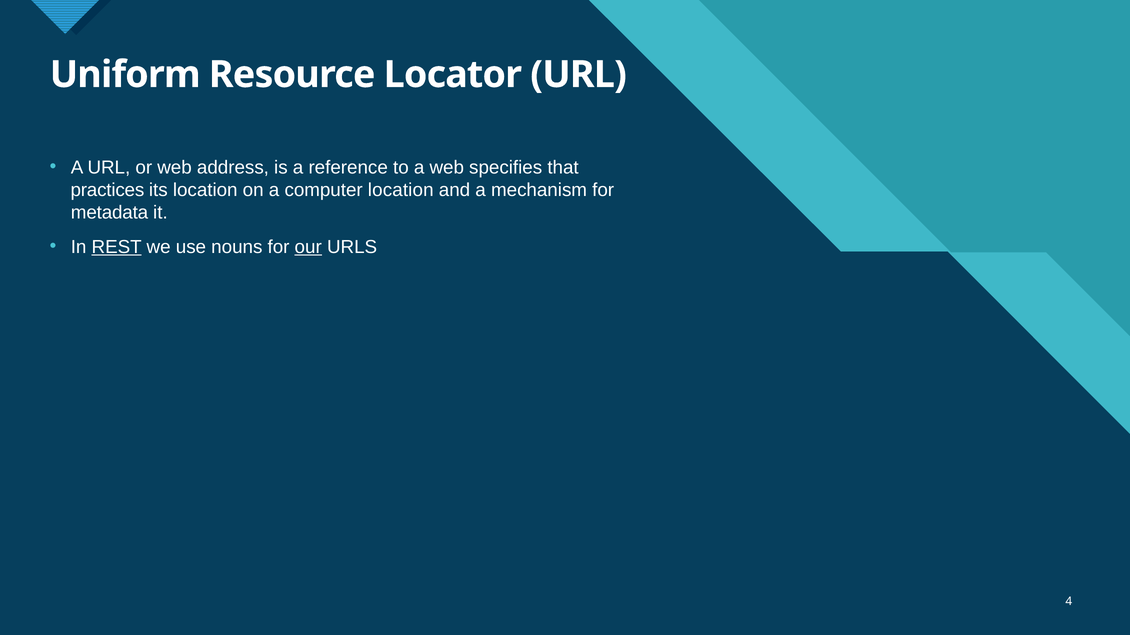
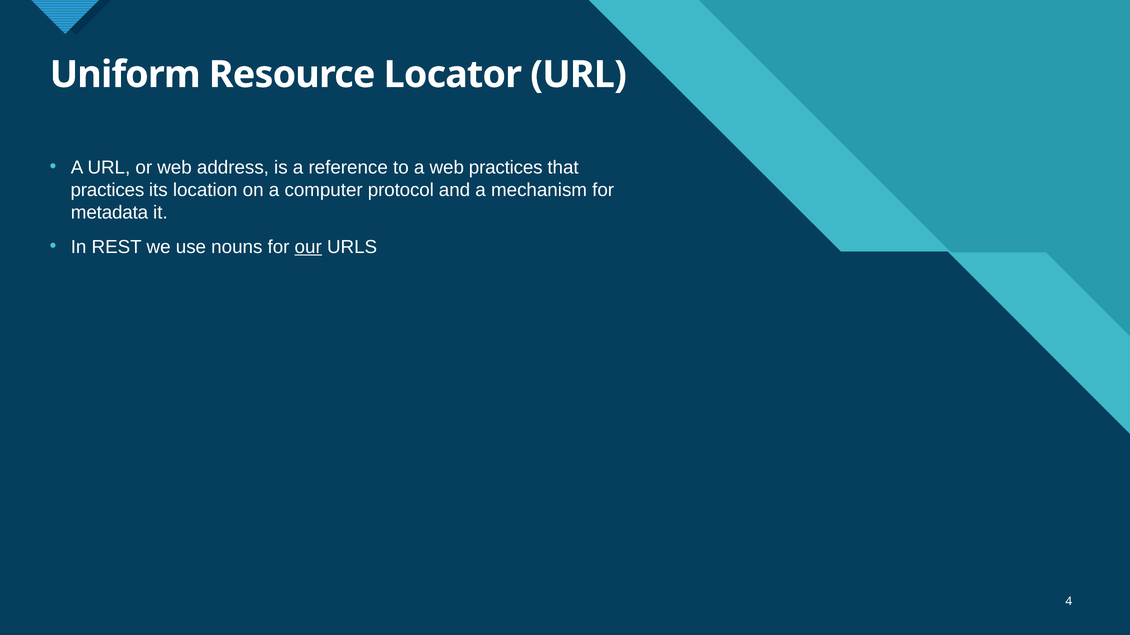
web specifies: specifies -> practices (506, 167)
computer location: location -> protocol (401, 190)
REST underline: present -> none (117, 247)
